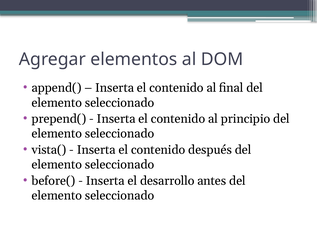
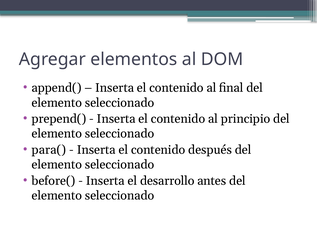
vista(: vista( -> para( (49, 150)
